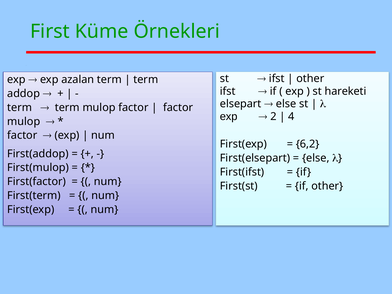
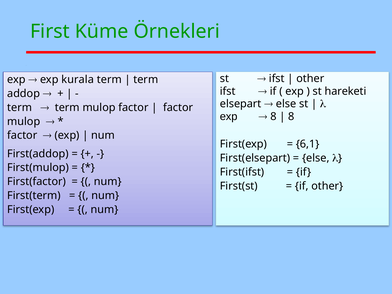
azalan: azalan -> kurala (78, 80)
2: 2 -> 8 (273, 117)
4: 4 -> 8 (291, 117)
6,2: 6,2 -> 6,1 (308, 144)
